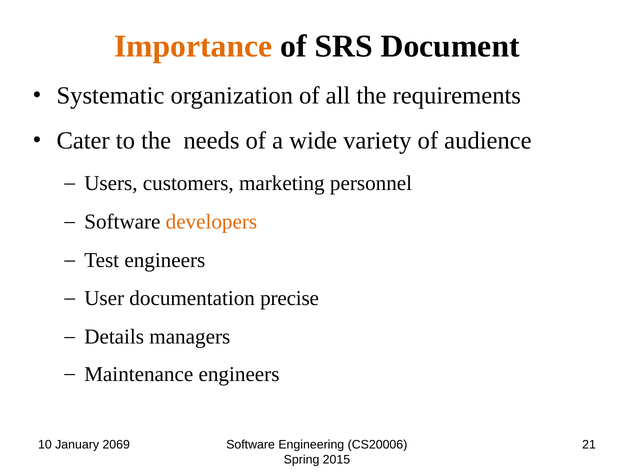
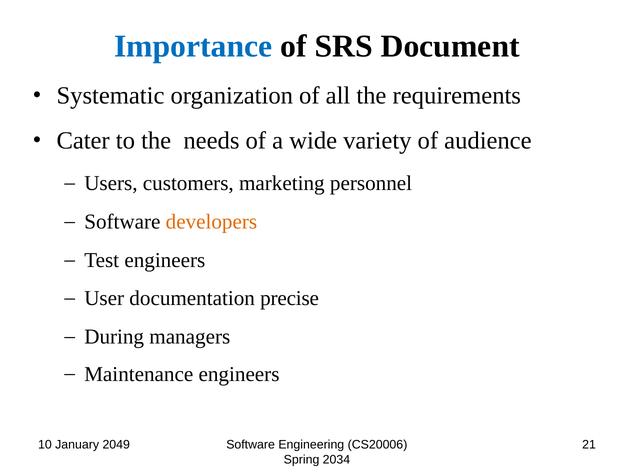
Importance colour: orange -> blue (193, 46)
Details: Details -> During (114, 336)
2069: 2069 -> 2049 (116, 444)
2015: 2015 -> 2034 (336, 459)
